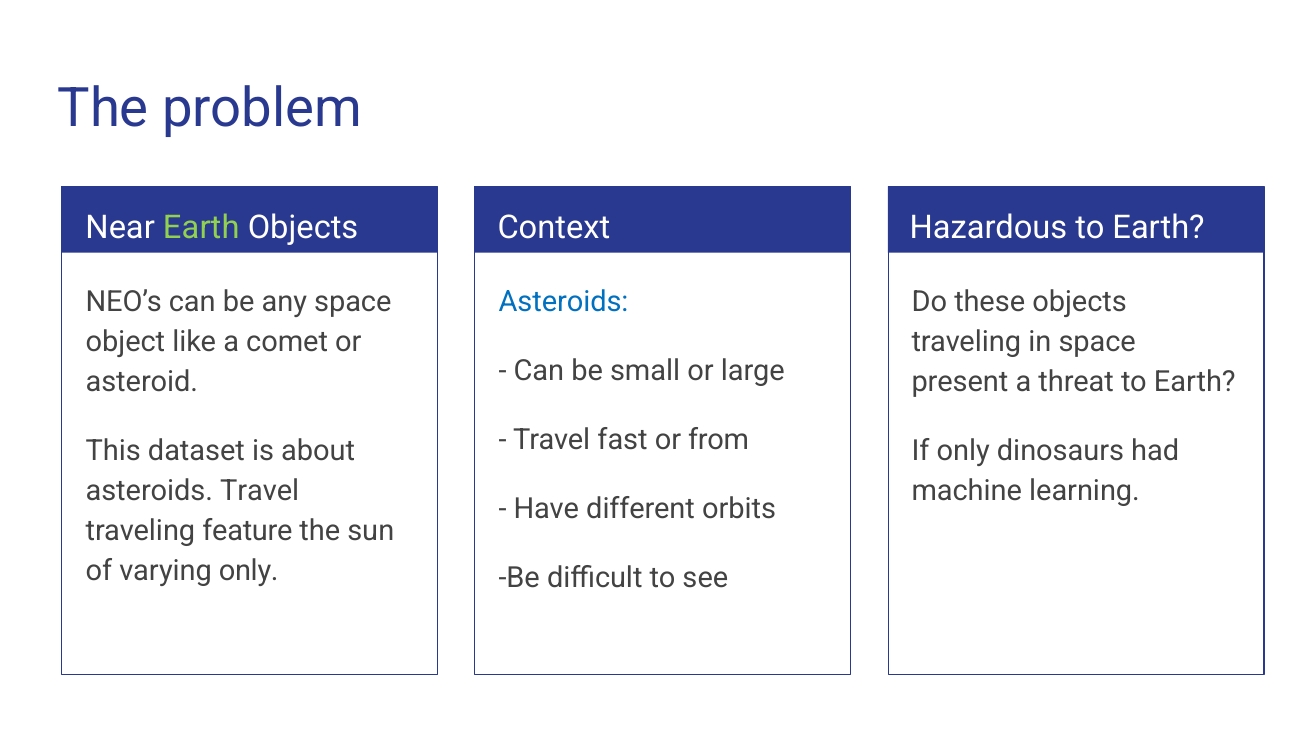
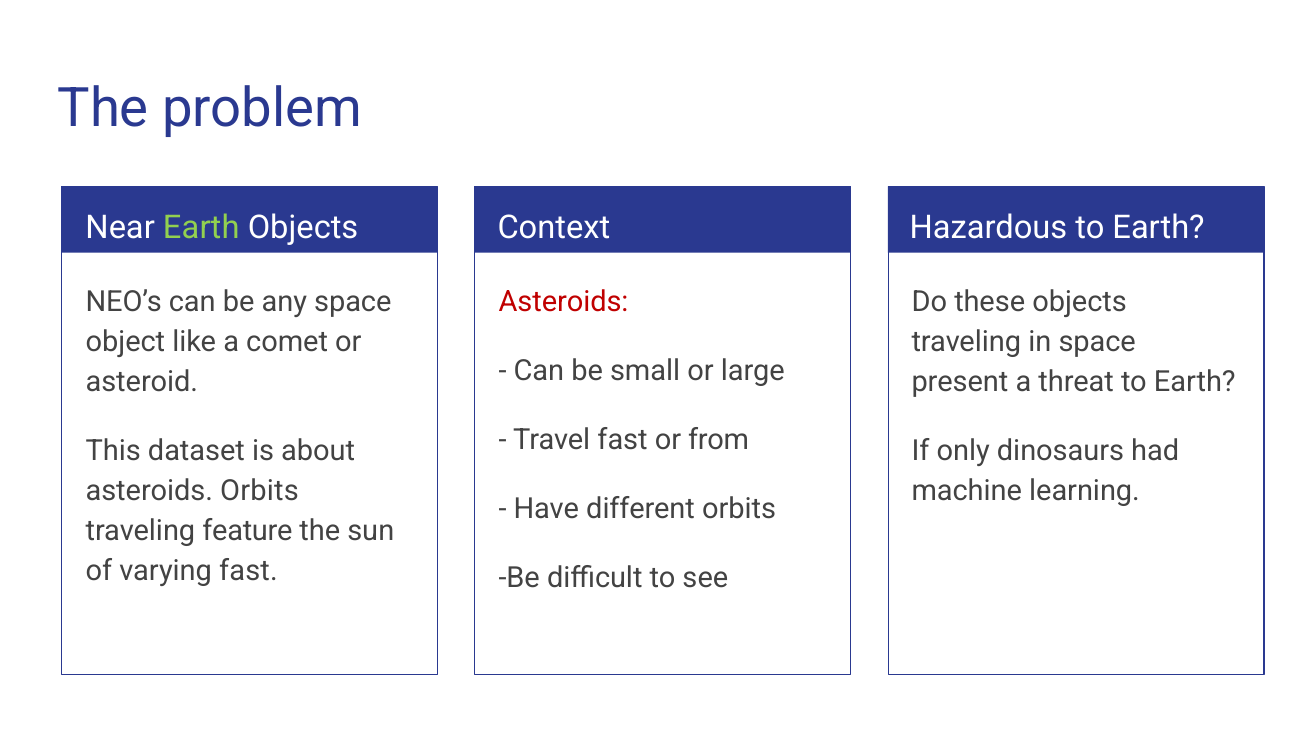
Asteroids colour: blue -> red (564, 302)
asteroids Travel: Travel -> Orbits (260, 491)
varying only: only -> fast (248, 571)
